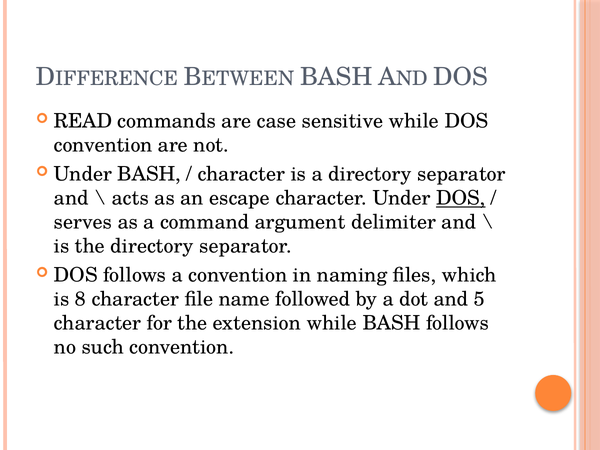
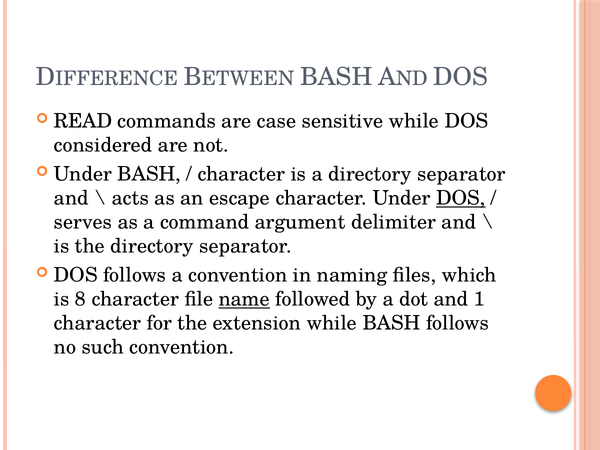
convention: convention -> considered (103, 145)
name underline: none -> present (244, 299)
5: 5 -> 1 (480, 299)
